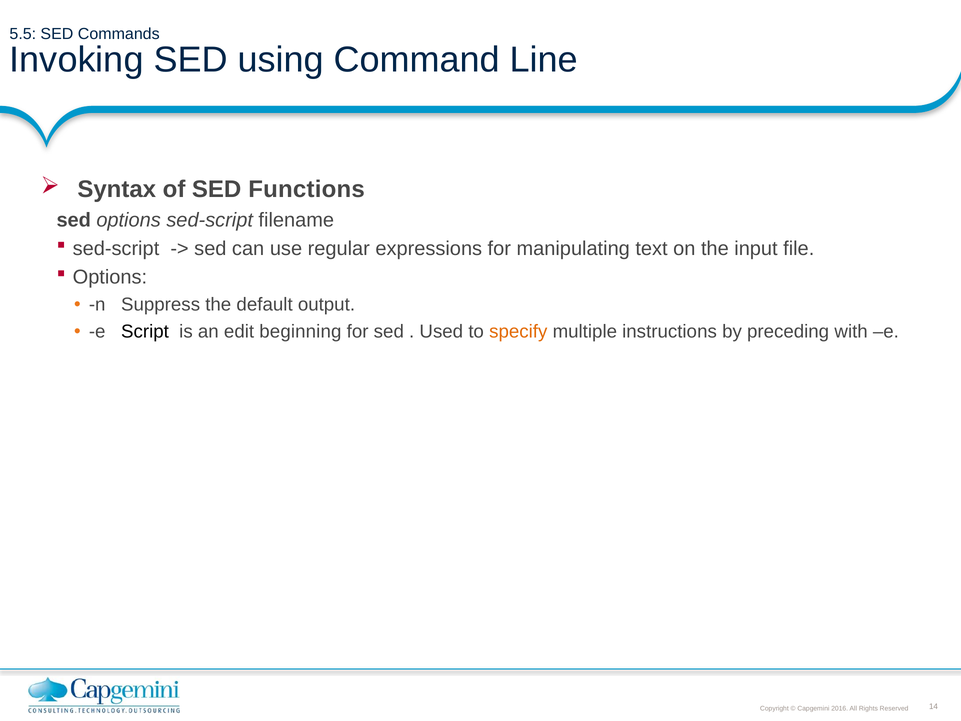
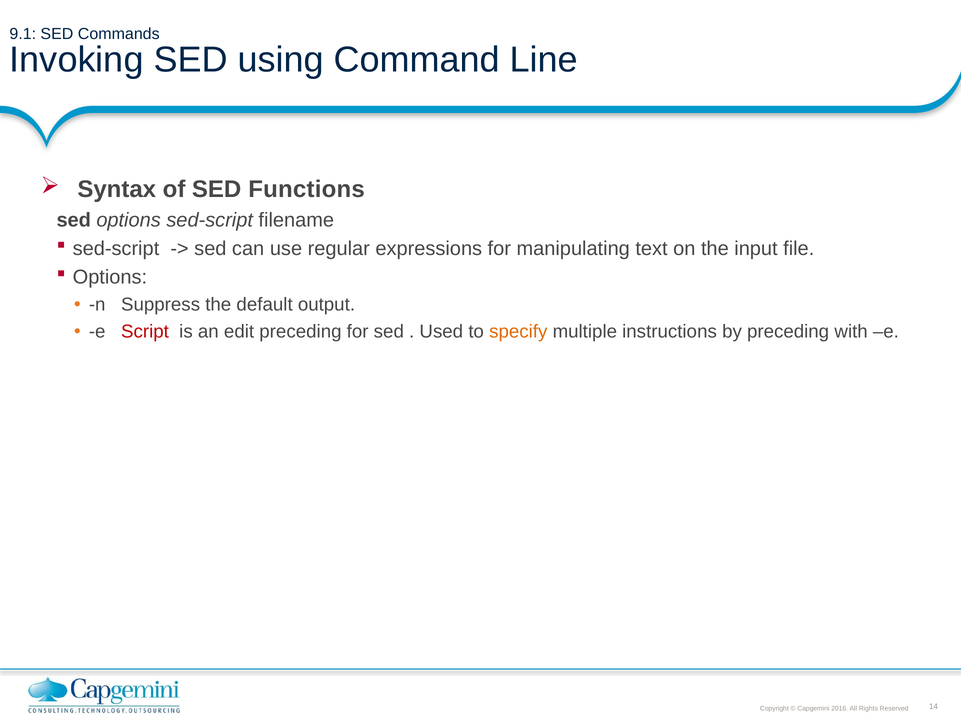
5.5: 5.5 -> 9.1 (23, 34)
Script colour: black -> red (145, 332)
edit beginning: beginning -> preceding (300, 332)
